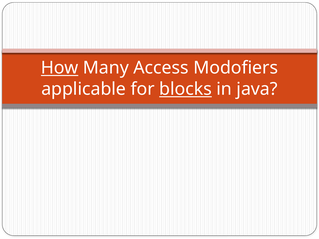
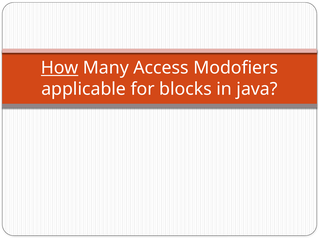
blocks underline: present -> none (186, 89)
